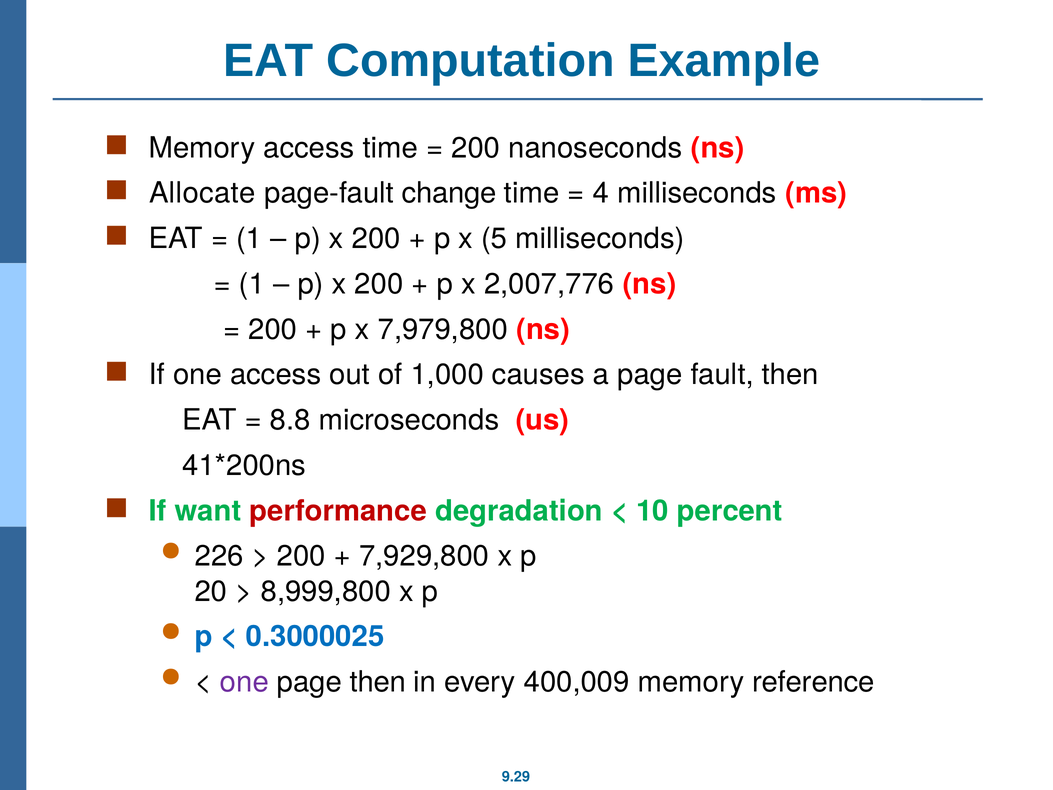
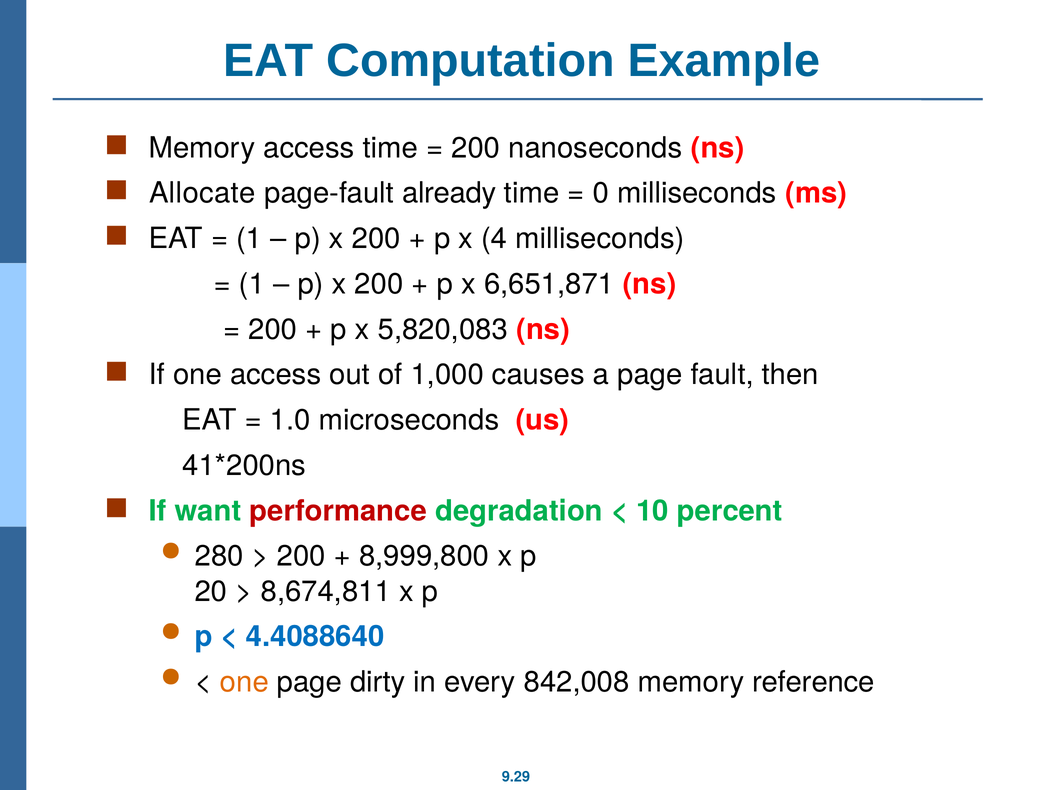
change: change -> already (449, 193)
4: 4 -> 0 (601, 193)
5: 5 -> 4 (494, 239)
2,007,776: 2,007,776 -> 6,651,871 (549, 284)
7,979,800: 7,979,800 -> 5,820,083 (443, 329)
8.8: 8.8 -> 1.0 (290, 420)
226: 226 -> 280 (219, 556)
7,929,800: 7,929,800 -> 8,999,800 (424, 556)
8,999,800: 8,999,800 -> 8,674,811 (326, 591)
0.3000025: 0.3000025 -> 4.4088640 (315, 637)
one colour: purple -> orange (244, 682)
page then: then -> dirty (378, 682)
400,009: 400,009 -> 842,008 (577, 682)
